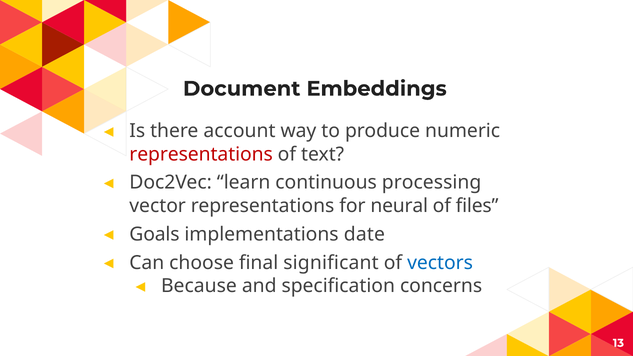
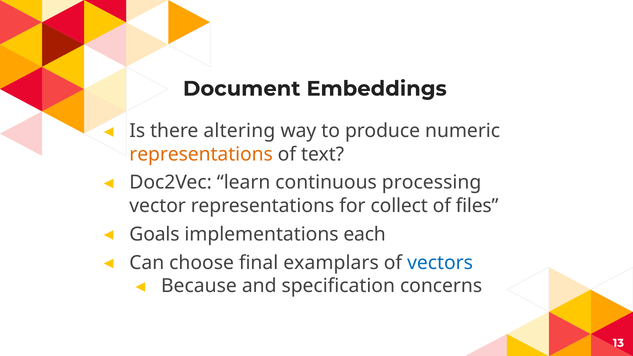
account: account -> altering (239, 131)
representations colour: red -> orange (201, 154)
neural: neural -> collect (399, 206)
date: date -> each (365, 234)
significant: significant -> examplars (331, 263)
